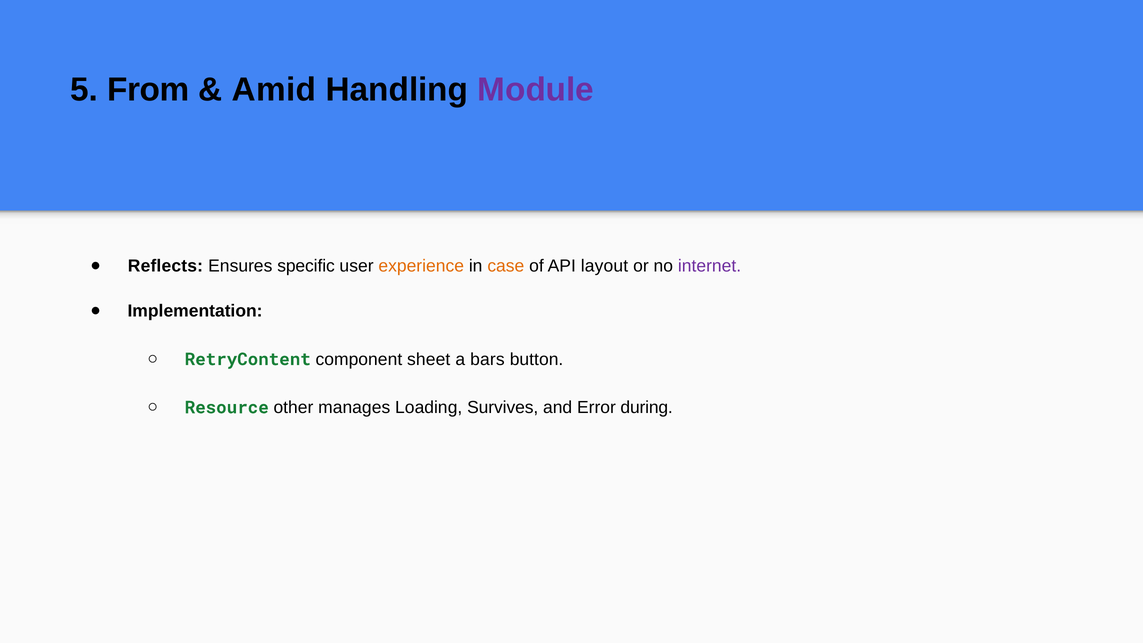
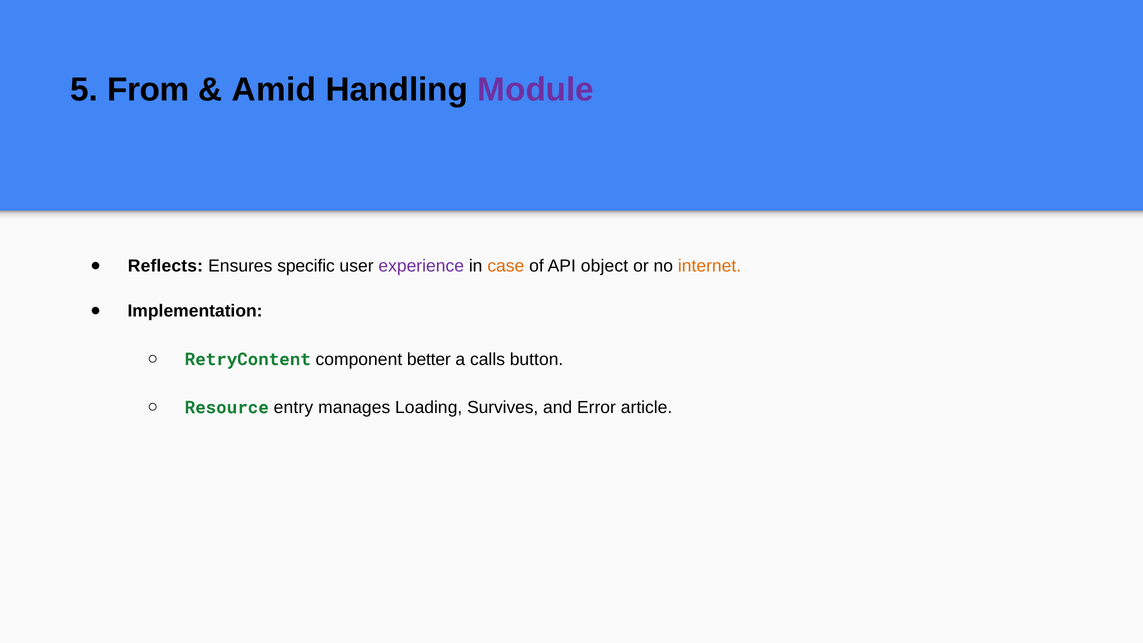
experience colour: orange -> purple (421, 266)
layout: layout -> object (604, 266)
internet colour: purple -> orange (710, 266)
sheet: sheet -> better (429, 359)
bars: bars -> calls (488, 359)
other: other -> entry (293, 407)
during: during -> article (647, 407)
